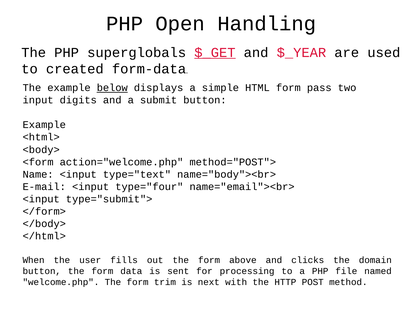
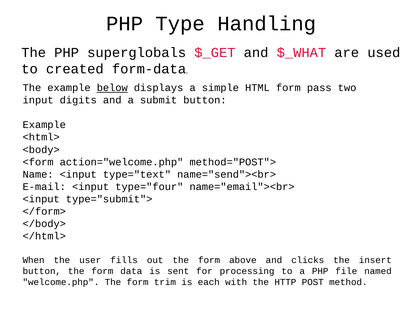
Open: Open -> Type (180, 24)
$_GET underline: present -> none (215, 53)
$_YEAR: $_YEAR -> $_WHAT (301, 53)
name="body"><br>: name="body"><br> -> name="send"><br> (227, 174)
domain: domain -> insert (375, 260)
next: next -> each (209, 282)
